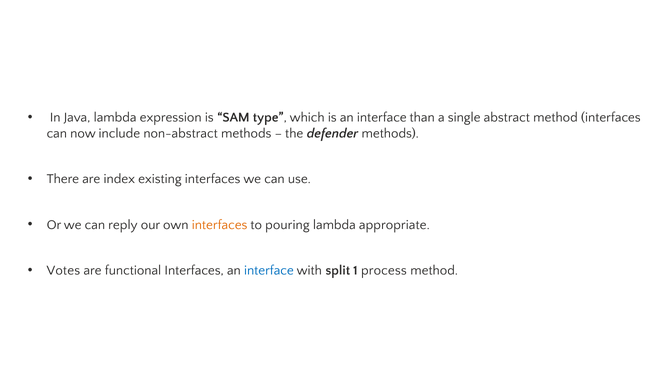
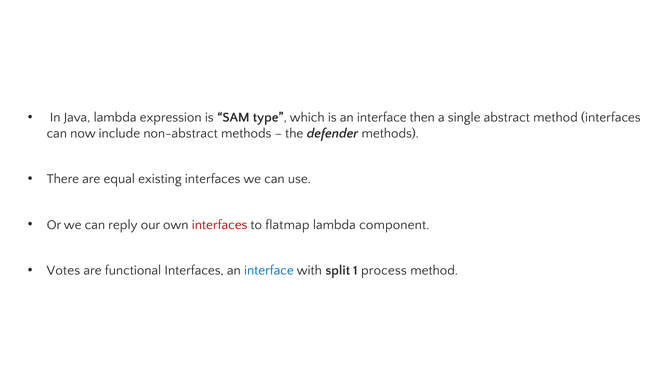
than: than -> then (422, 117)
index: index -> equal (119, 179)
interfaces colour: orange -> red (220, 225)
pouring: pouring -> flatmap (287, 225)
appropriate: appropriate -> component (394, 225)
